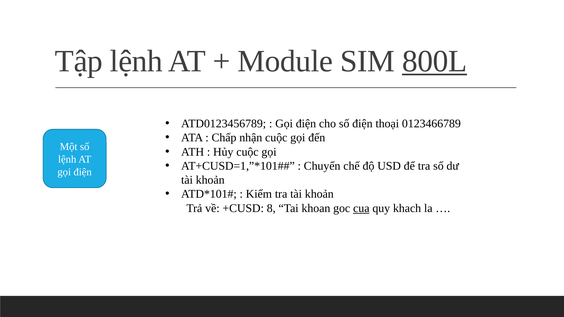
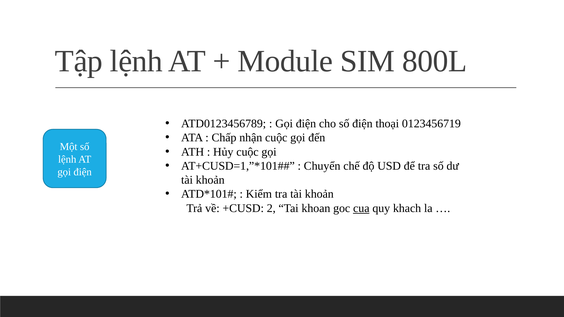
800L underline: present -> none (435, 61)
0123466789: 0123466789 -> 0123456719 (431, 124)
8: 8 -> 2 (271, 208)
